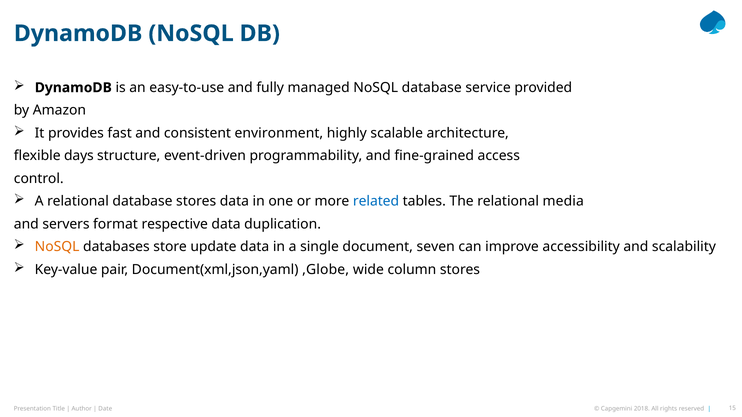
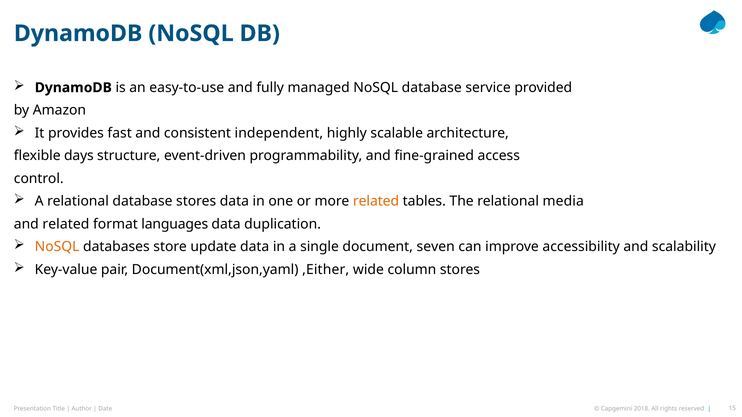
environment: environment -> independent (279, 133)
related colour: blue -> orange (376, 202)
and servers: servers -> related (66, 224)
respective: respective -> languages (175, 224)
,Globe: ,Globe -> ,Either (326, 270)
